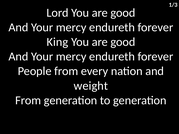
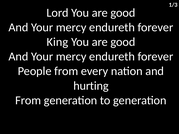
weight: weight -> hurting (91, 86)
